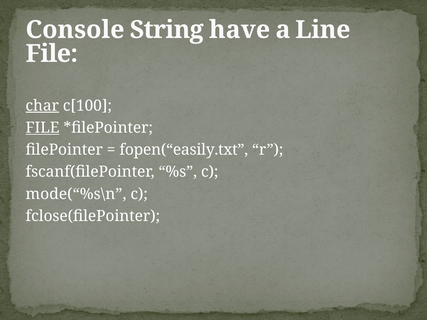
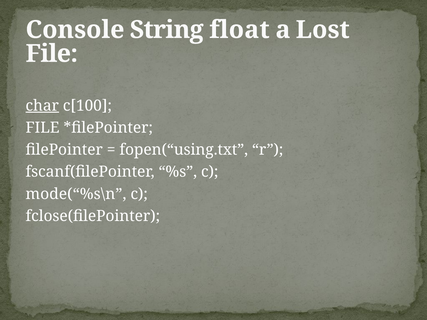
have: have -> float (239, 30)
Line: Line -> Lost (323, 30)
FILE underline: present -> none (43, 128)
fopen(“easily.txt: fopen(“easily.txt -> fopen(“using.txt (184, 150)
